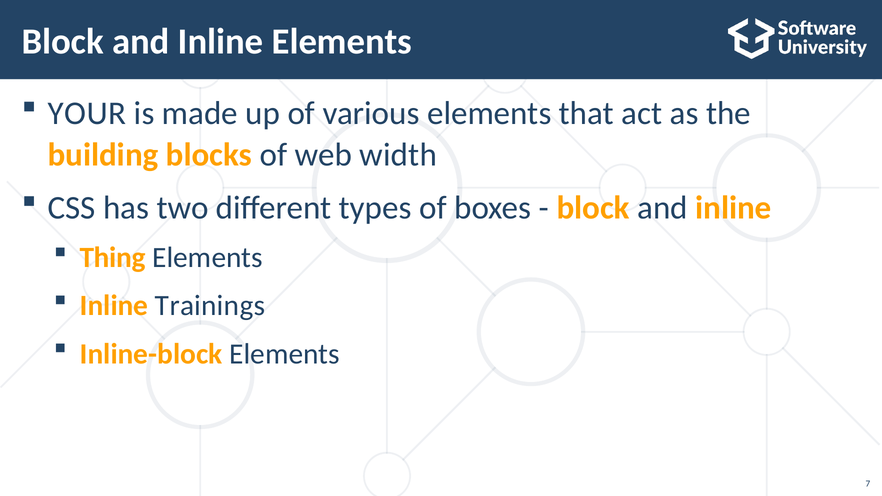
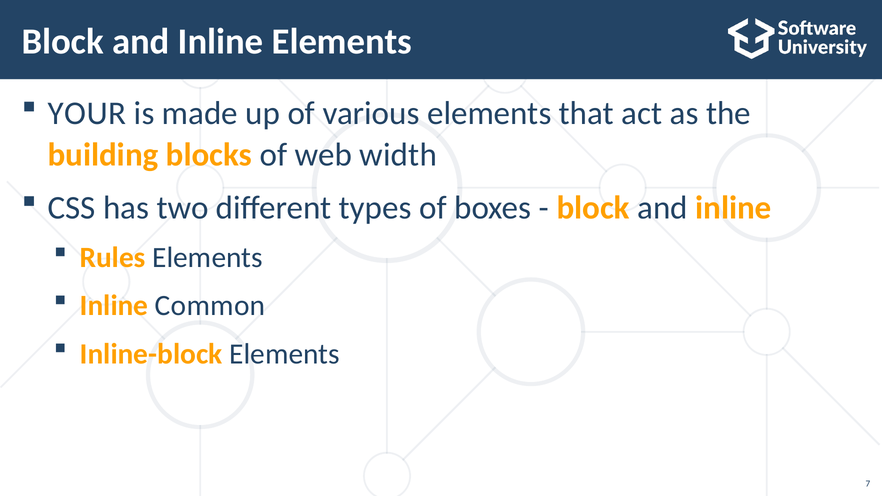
Thing: Thing -> Rules (113, 258)
Trainings: Trainings -> Common (210, 306)
